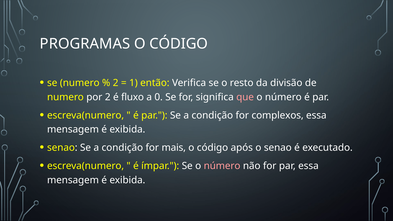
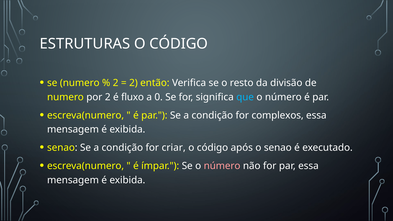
PROGRAMAS: PROGRAMAS -> ESTRUTURAS (85, 44)
1: 1 -> 2 (133, 83)
que colour: pink -> light blue (245, 97)
mais: mais -> criar (174, 148)
